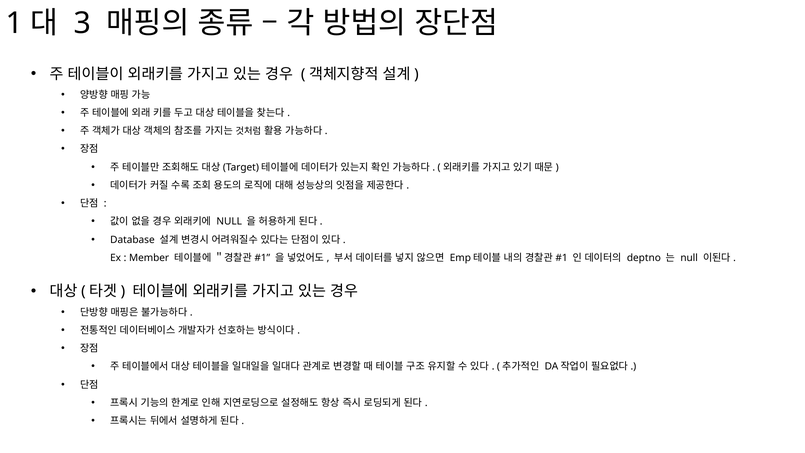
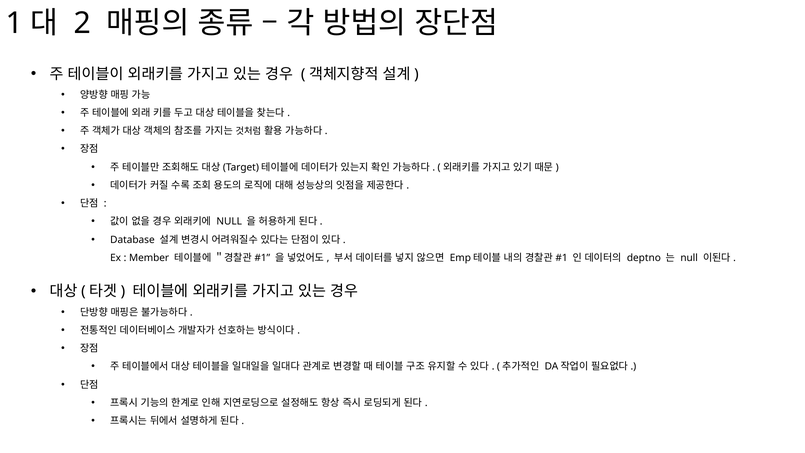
3: 3 -> 2 (82, 23)
